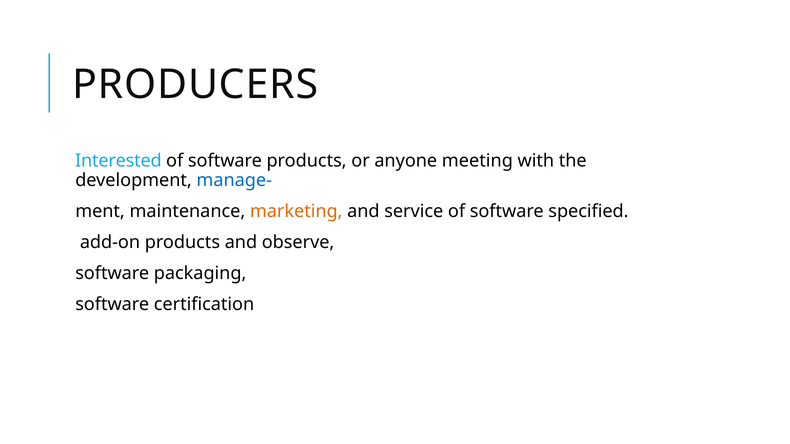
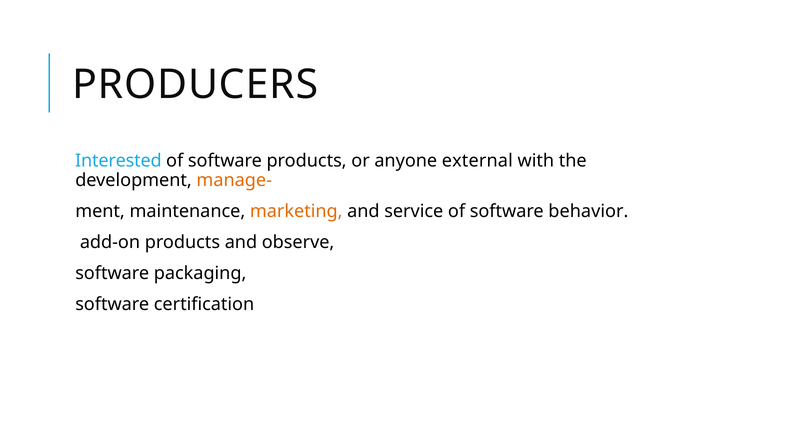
meeting: meeting -> external (477, 161)
manage- colour: blue -> orange (234, 180)
specified: specified -> behavior (588, 211)
